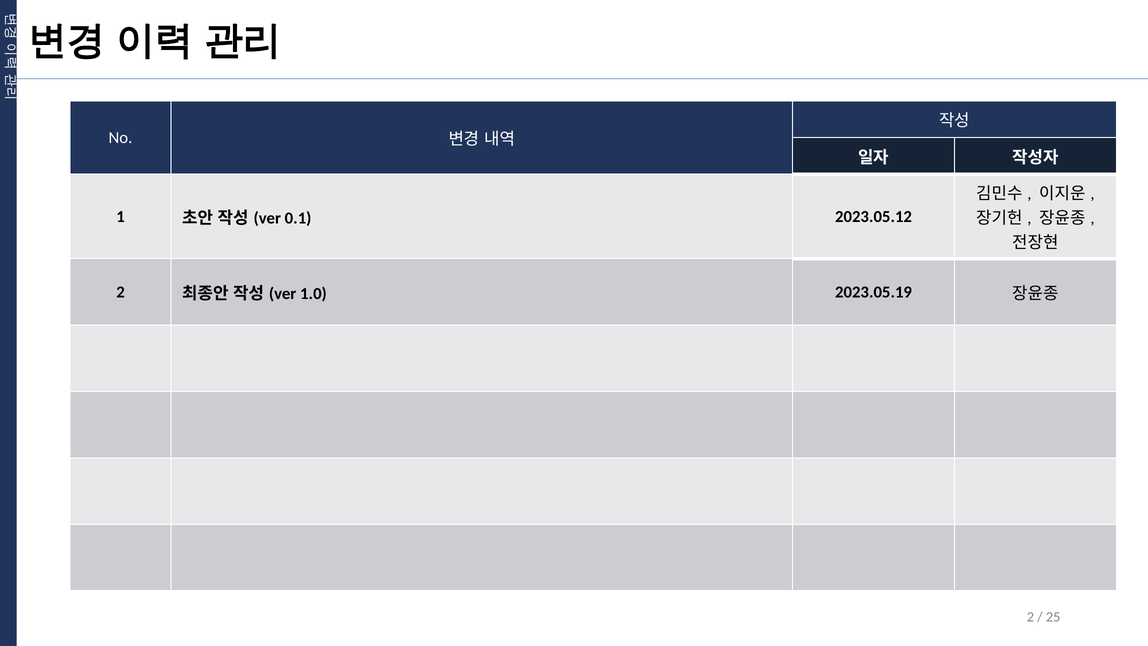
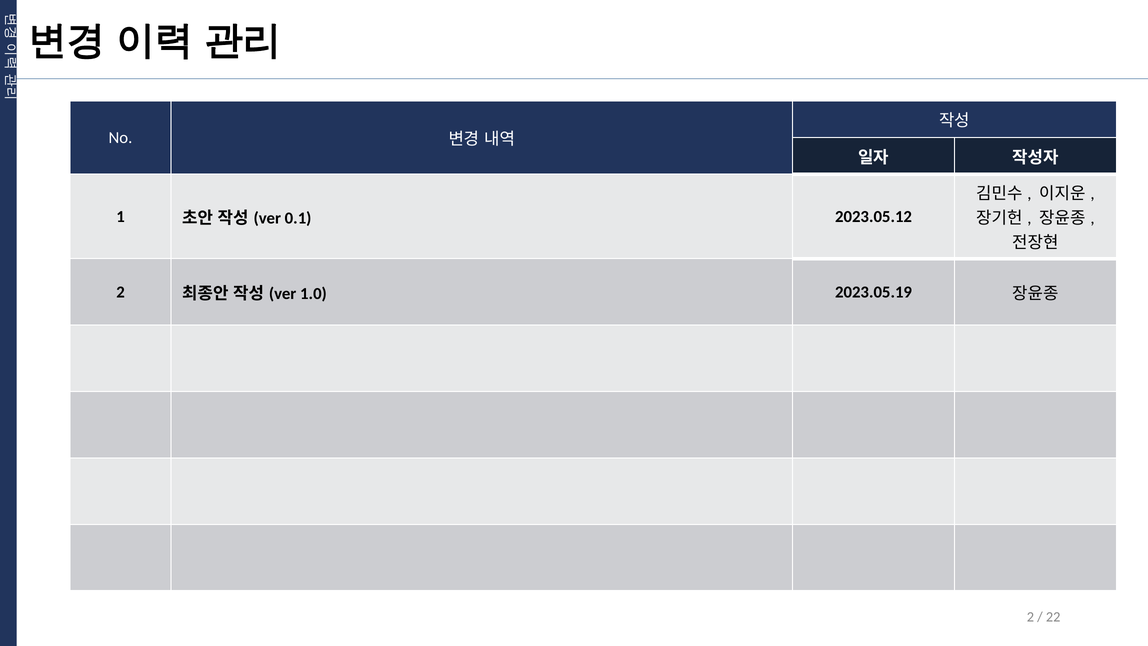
25: 25 -> 22 (1053, 617)
